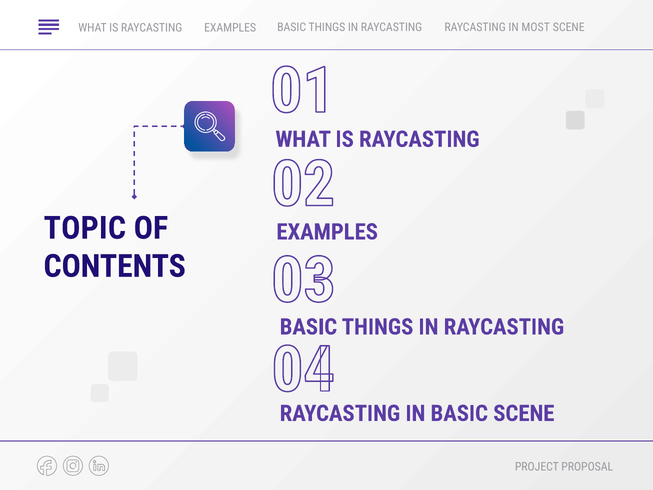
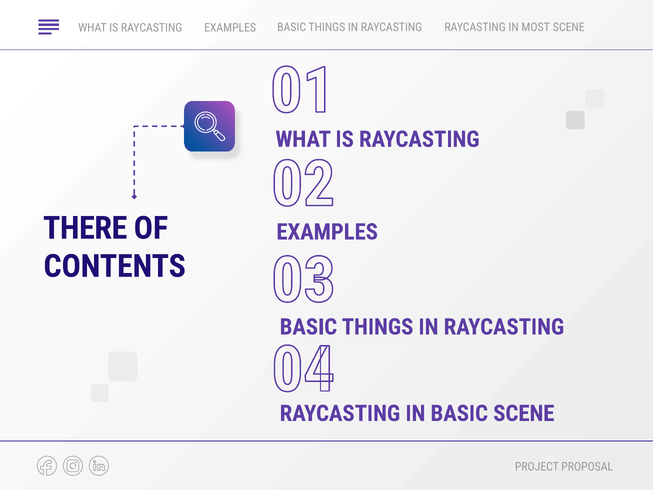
TOPIC: TOPIC -> THERE (85, 228)
